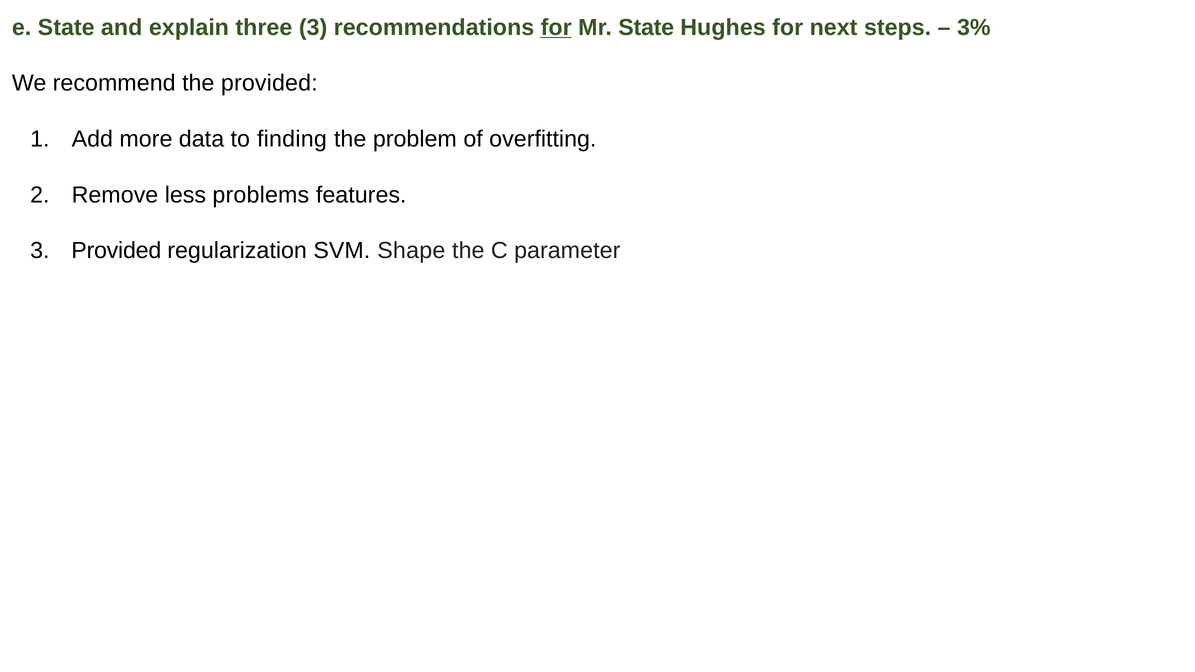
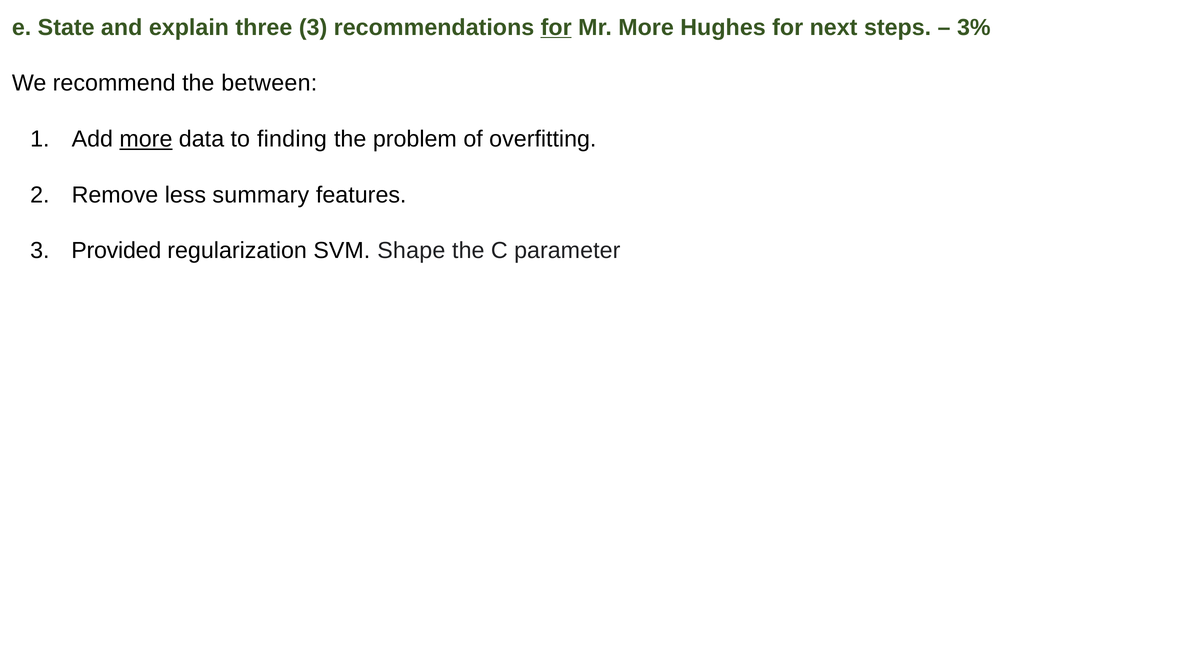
Mr State: State -> More (646, 28)
the provided: provided -> between (269, 83)
more underline: none -> present (146, 139)
problems: problems -> summary (261, 195)
